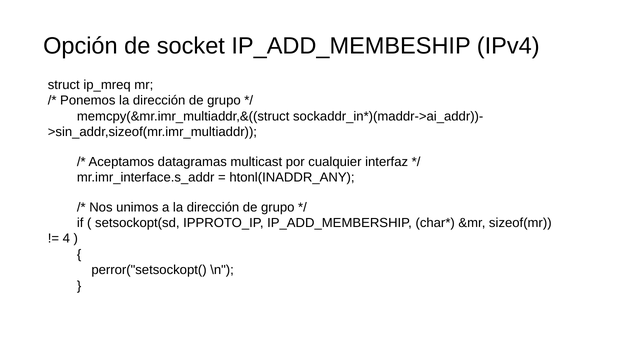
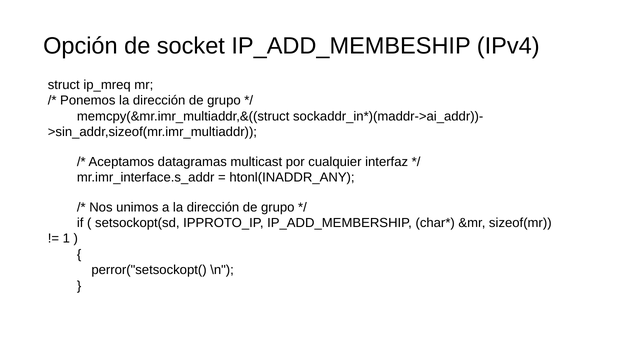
4: 4 -> 1 (66, 239)
